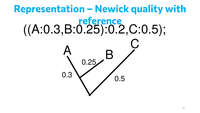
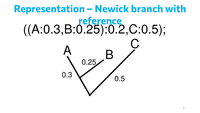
quality: quality -> branch (147, 9)
